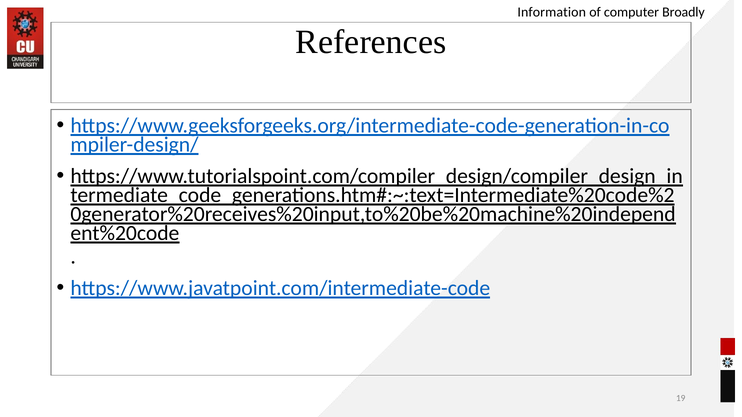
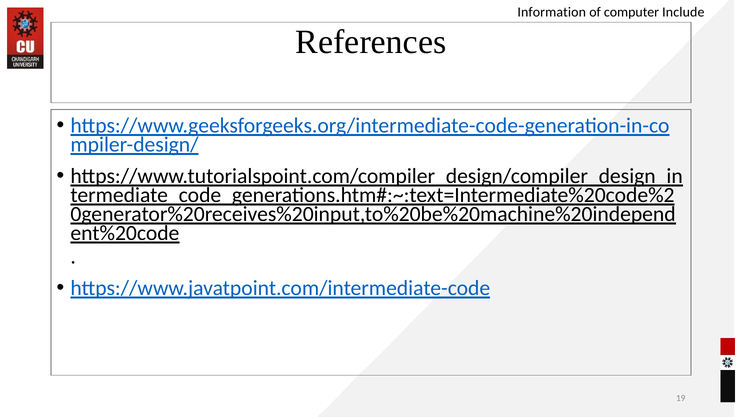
Broadly: Broadly -> Include (683, 12)
